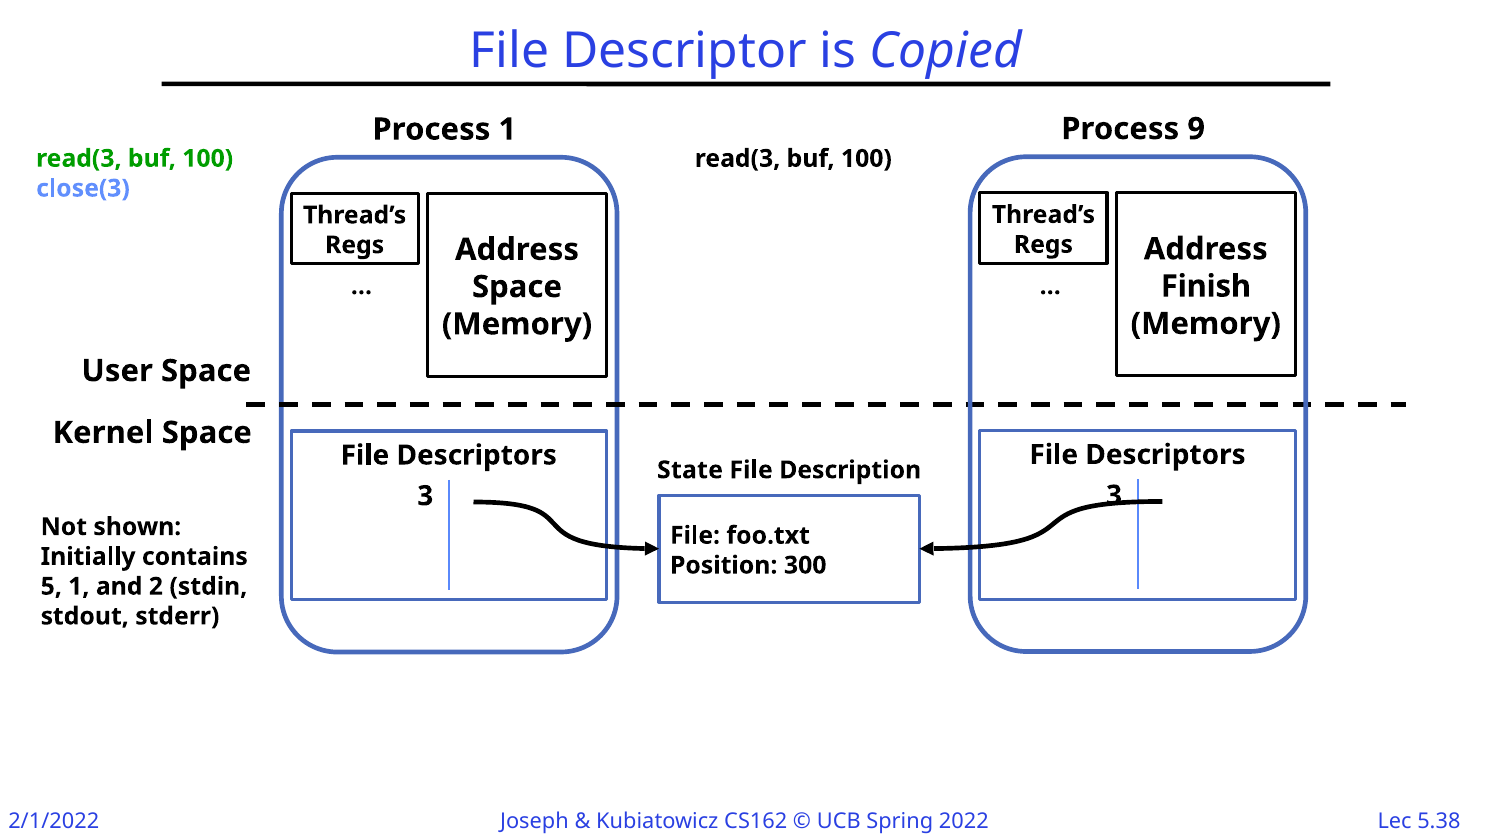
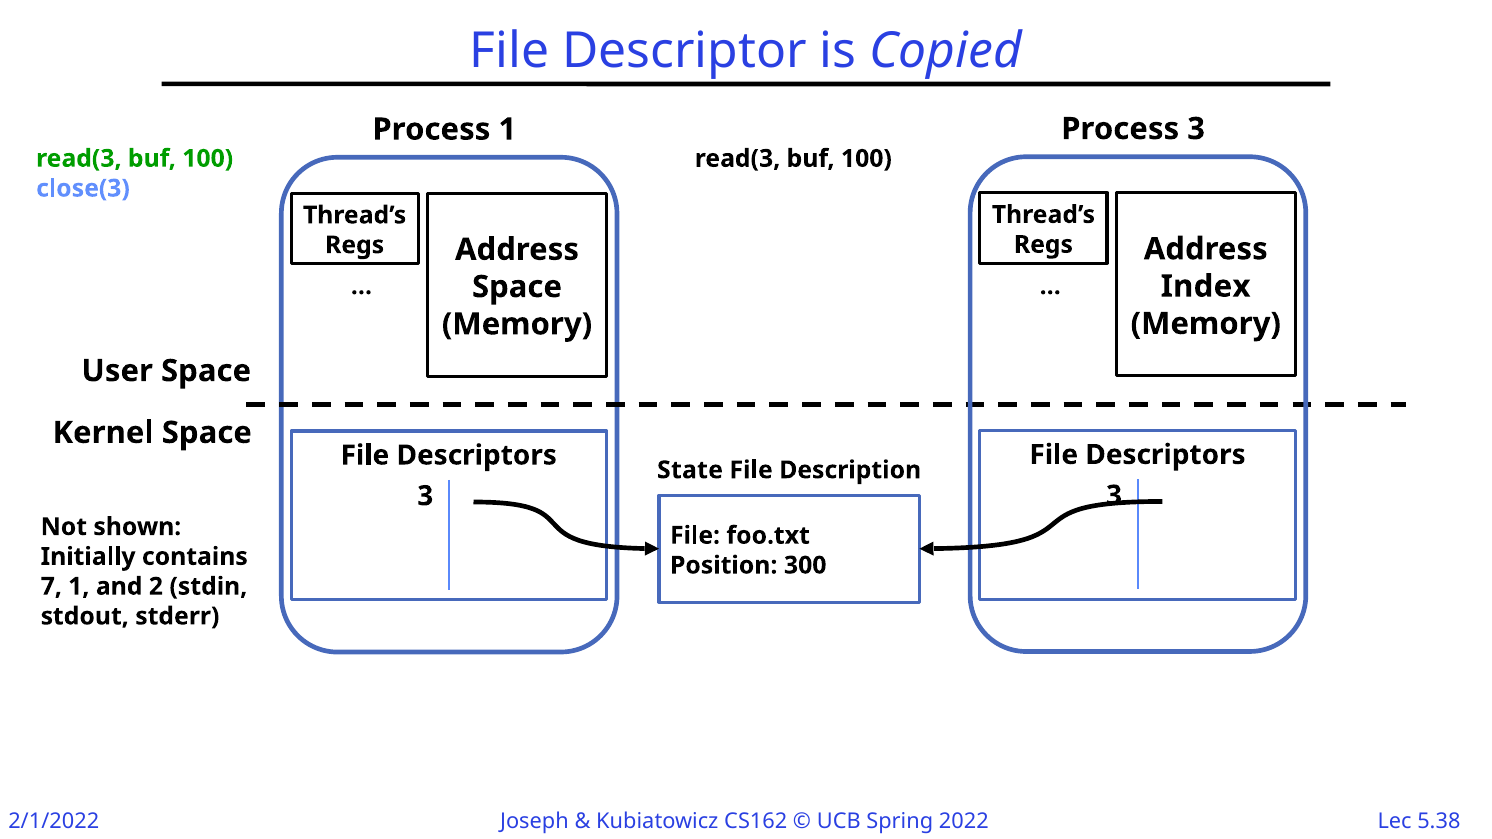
Process 9: 9 -> 3 (1196, 129)
Finish: Finish -> Index (1206, 286)
5: 5 -> 7 (51, 587)
